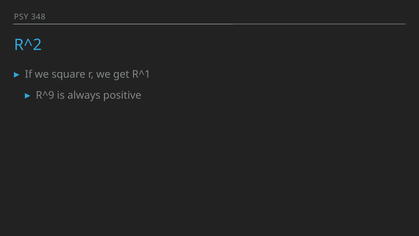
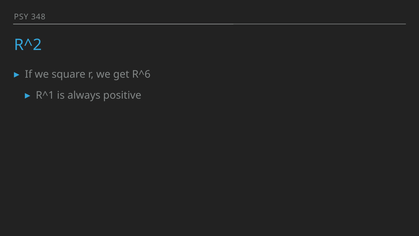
R^1: R^1 -> R^6 (141, 74)
R^9: R^9 -> R^1 (45, 95)
